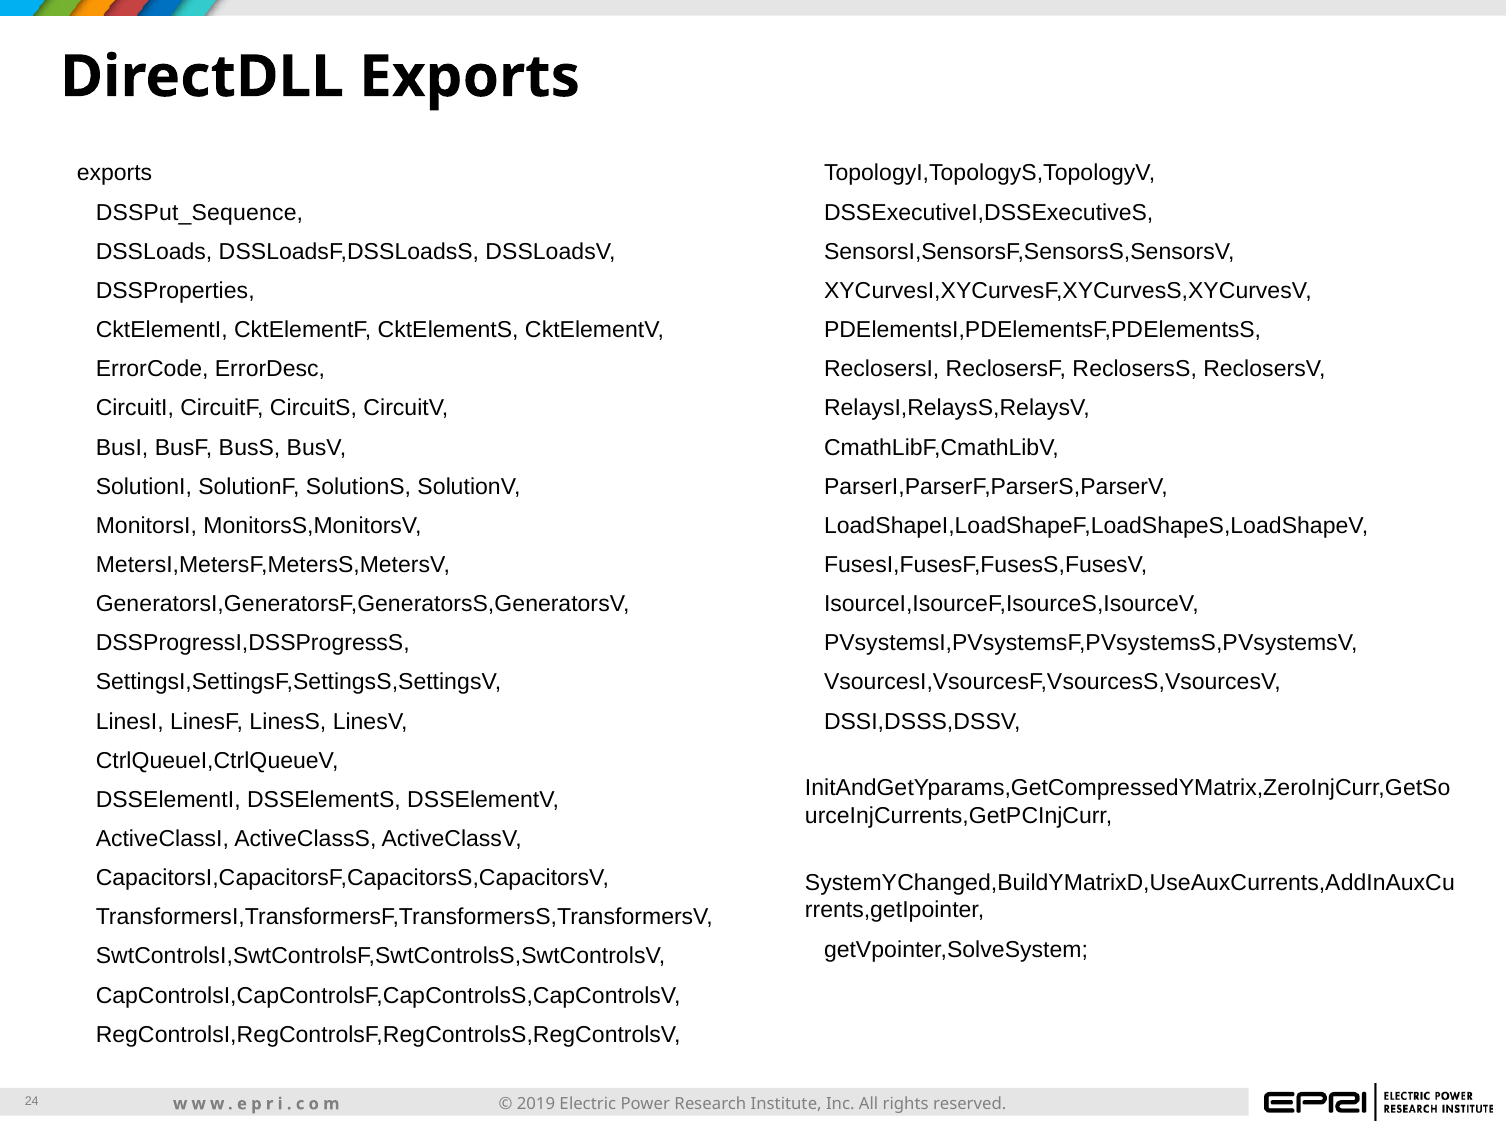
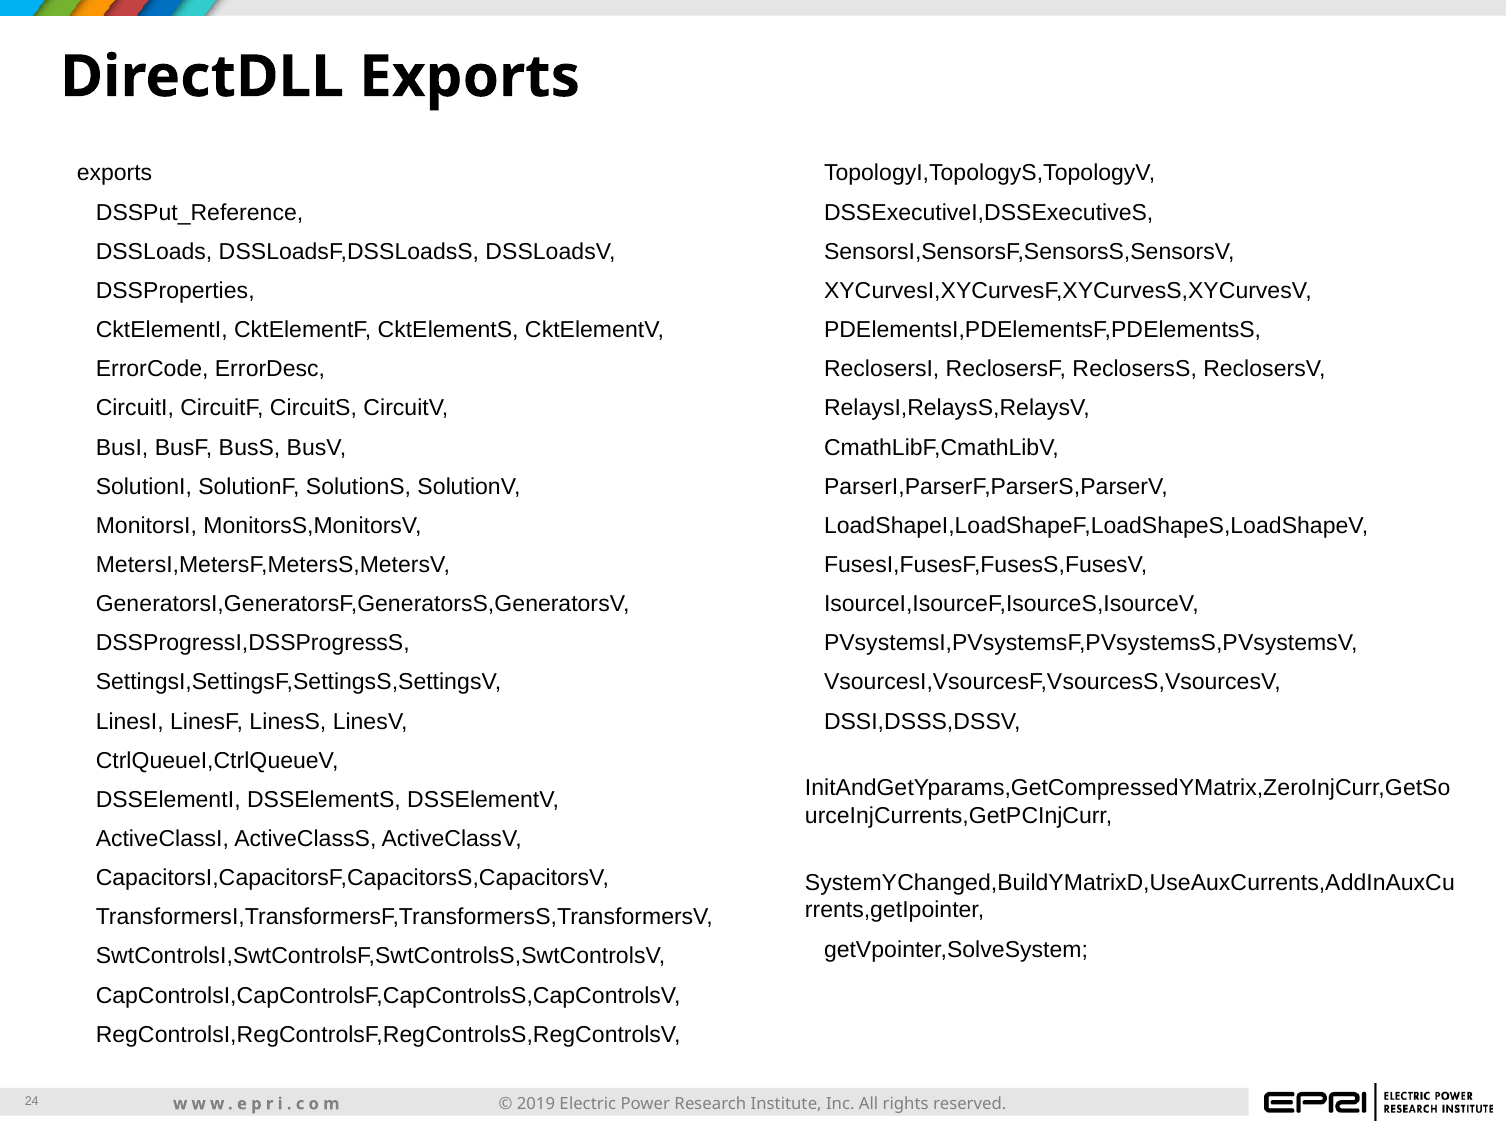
DSSPut_Sequence: DSSPut_Sequence -> DSSPut_Reference (200, 212)
